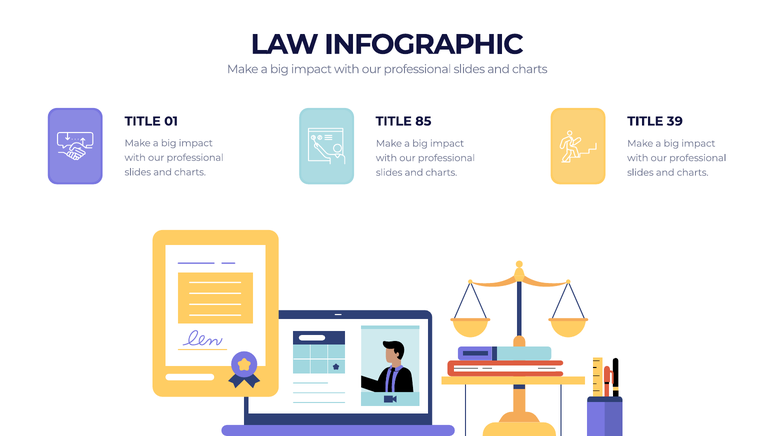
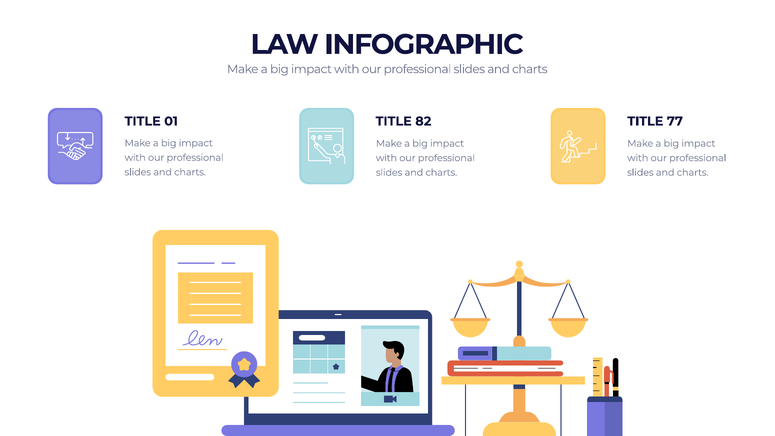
85: 85 -> 82 (423, 121)
39: 39 -> 77 (675, 121)
